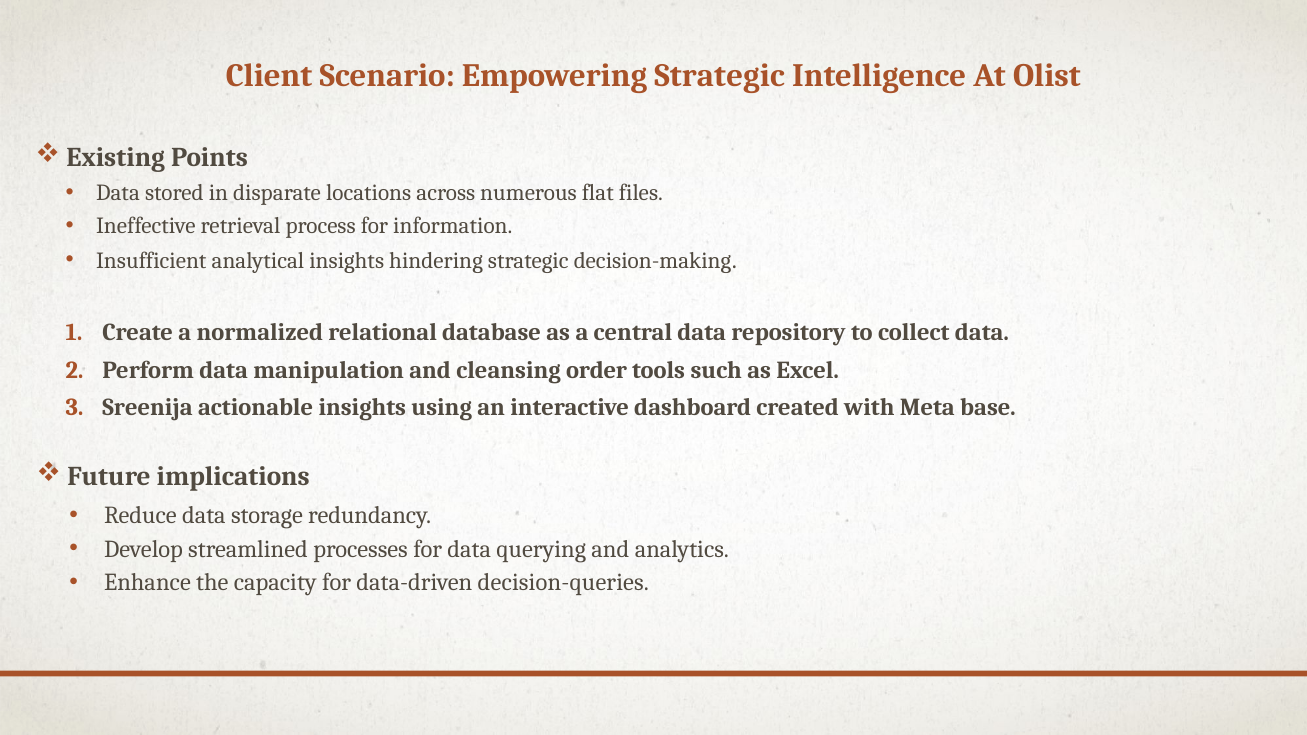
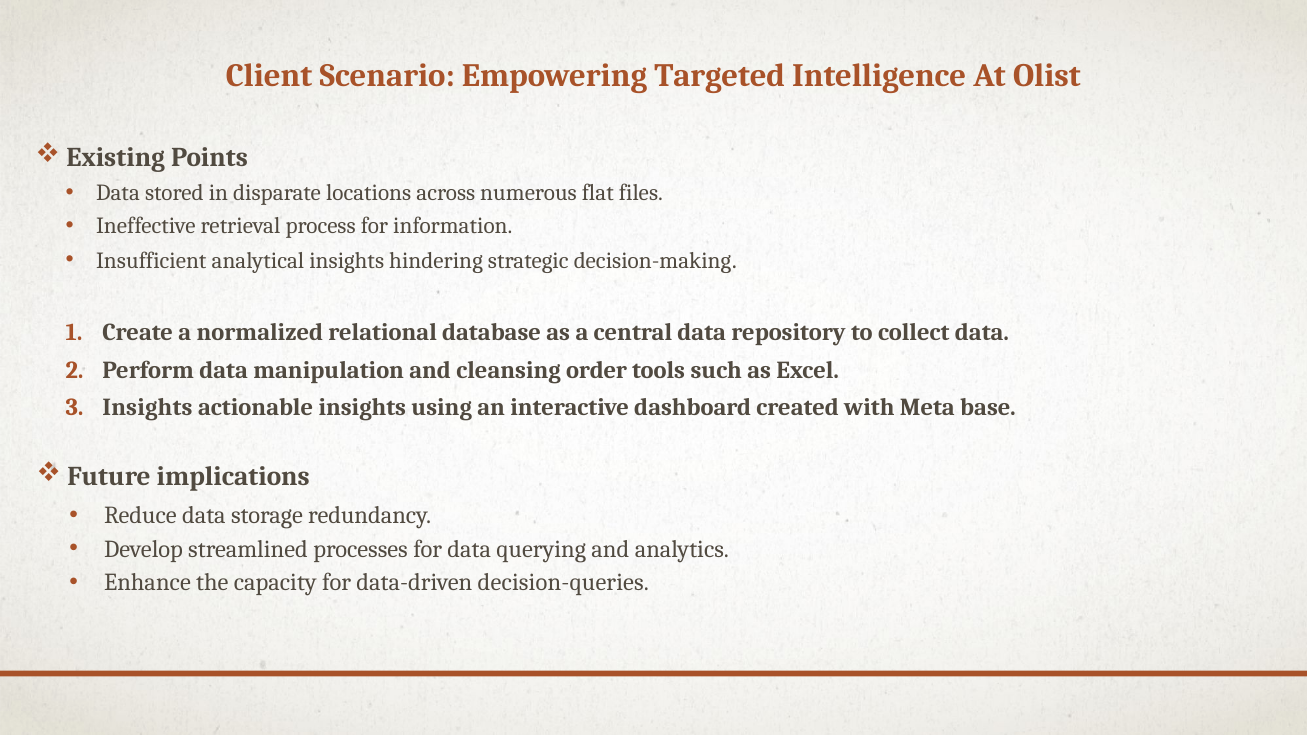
Empowering Strategic: Strategic -> Targeted (720, 75)
Sreenija: Sreenija -> Insights (147, 408)
